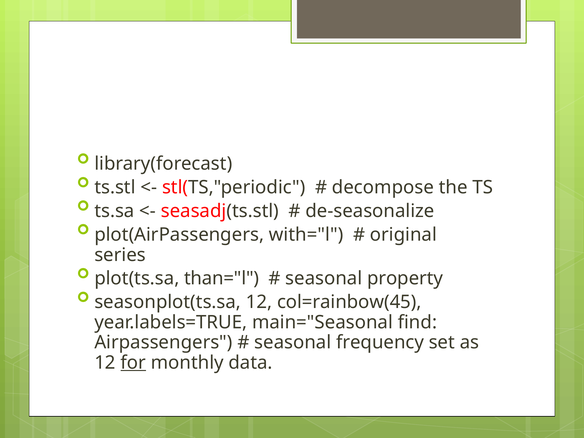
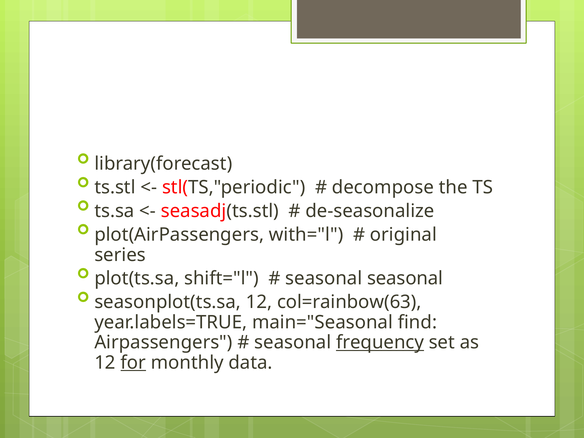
than="l: than="l -> shift="l (221, 279)
seasonal property: property -> seasonal (405, 279)
col=rainbow(45: col=rainbow(45 -> col=rainbow(63 (349, 302)
frequency underline: none -> present (380, 342)
